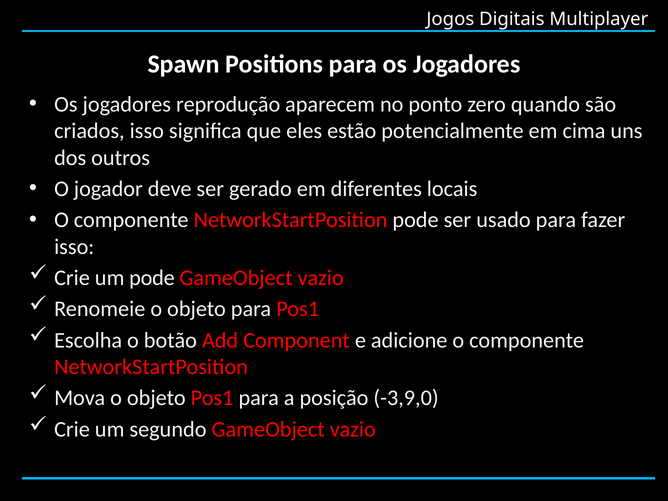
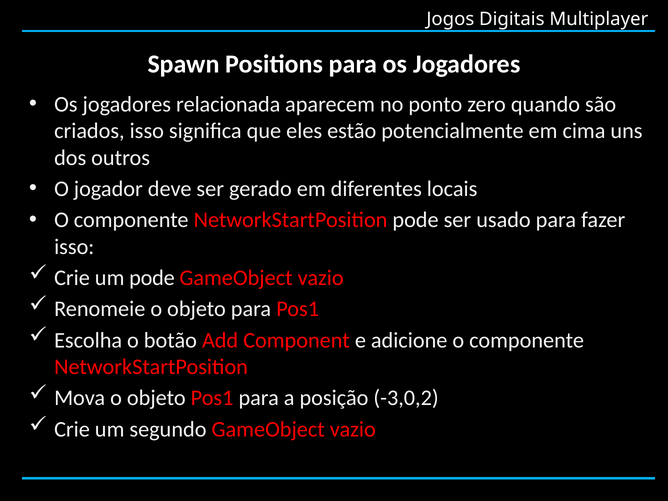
reprodução: reprodução -> relacionada (228, 104)
-3,9,0: -3,9,0 -> -3,0,2 (406, 398)
